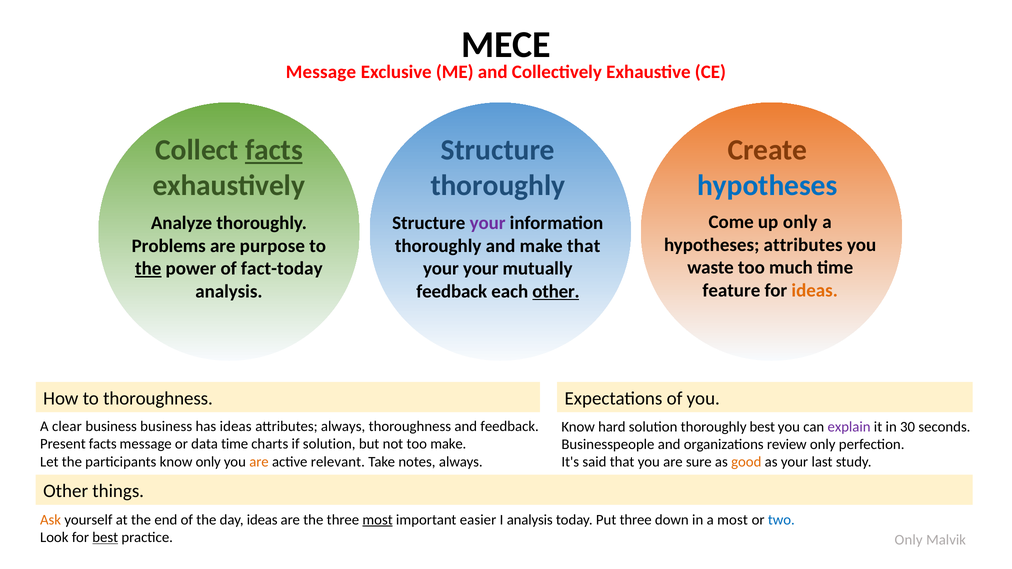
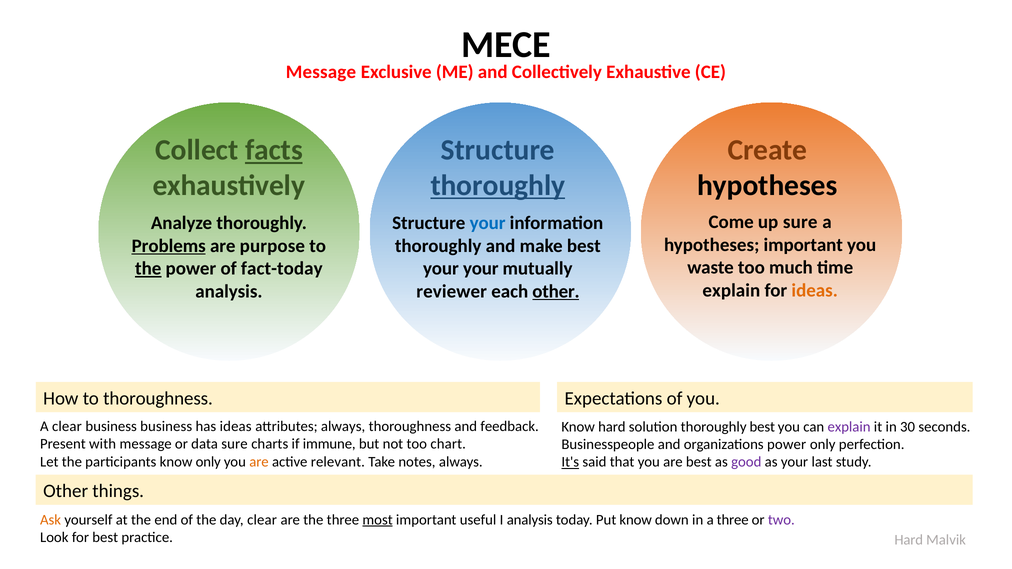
thoroughly underline: none -> present (498, 186)
hypotheses colour: blue -> black (767, 186)
up only: only -> sure (800, 222)
your colour: purple -> blue (488, 223)
hypotheses attributes: attributes -> important (803, 245)
Problems underline: none -> present (169, 246)
make that: that -> best (584, 246)
feature: feature -> explain (731, 291)
feedback: feedback -> reviewer (452, 291)
Present facts: facts -> with (103, 444)
data time: time -> sure (234, 444)
if solution: solution -> immune (329, 444)
too make: make -> chart (448, 444)
organizations review: review -> power (787, 445)
It's underline: none -> present (570, 462)
are sure: sure -> best (699, 462)
good colour: orange -> purple (746, 462)
day ideas: ideas -> clear (262, 520)
easier: easier -> useful (478, 520)
Put three: three -> know (636, 520)
a most: most -> three (733, 520)
two colour: blue -> purple (781, 520)
best underline: present -> none (105, 538)
practice Only: Only -> Hard (909, 540)
